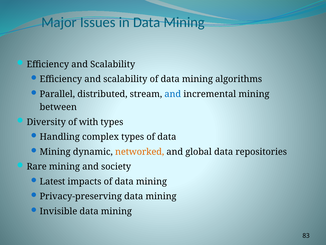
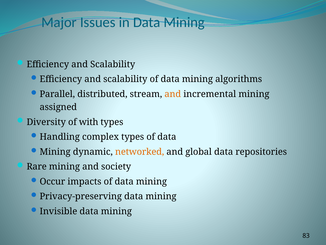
and colour: blue -> orange (173, 94)
between: between -> assigned (58, 107)
Latest: Latest -> Occur (52, 181)
